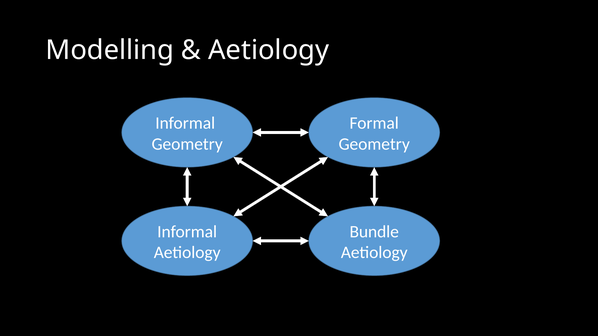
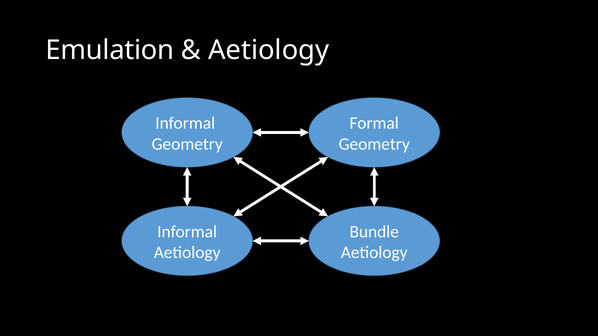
Modelling: Modelling -> Emulation (110, 50)
